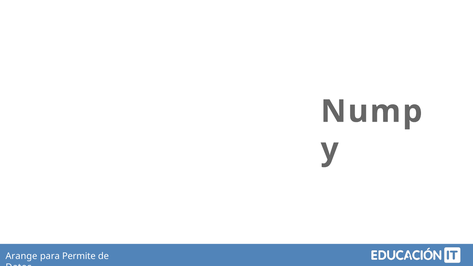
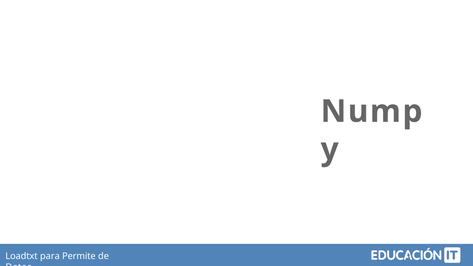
Arange: Arange -> Loadtxt (21, 256)
